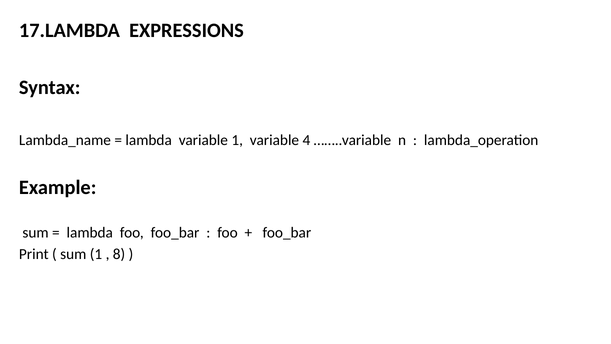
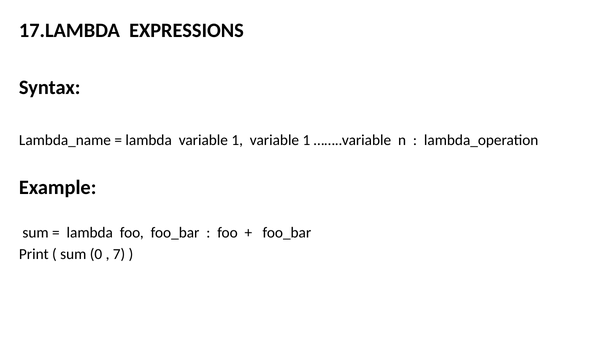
1 variable 4: 4 -> 1 (306, 140)
sum 1: 1 -> 0 (96, 254)
8: 8 -> 7 (119, 254)
